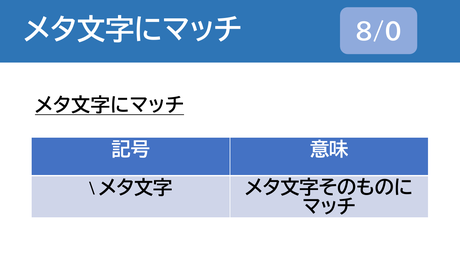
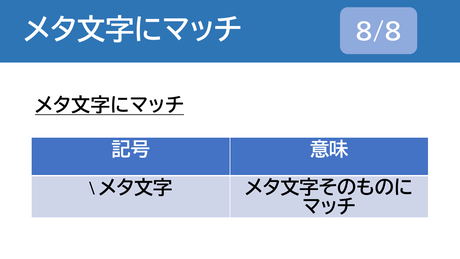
8/0: 8/0 -> 8/8 (379, 32)
